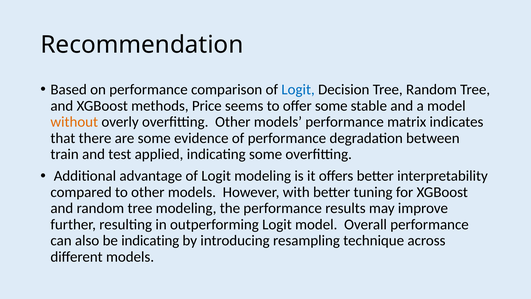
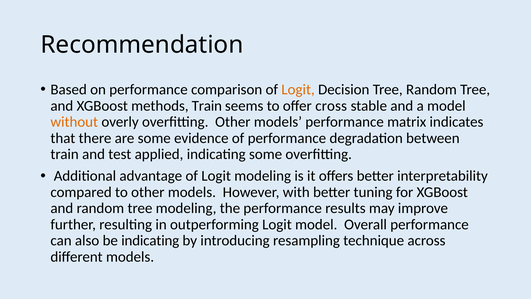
Logit colour: blue -> orange (298, 89)
methods Price: Price -> Train (207, 106)
offer some: some -> cross (331, 106)
